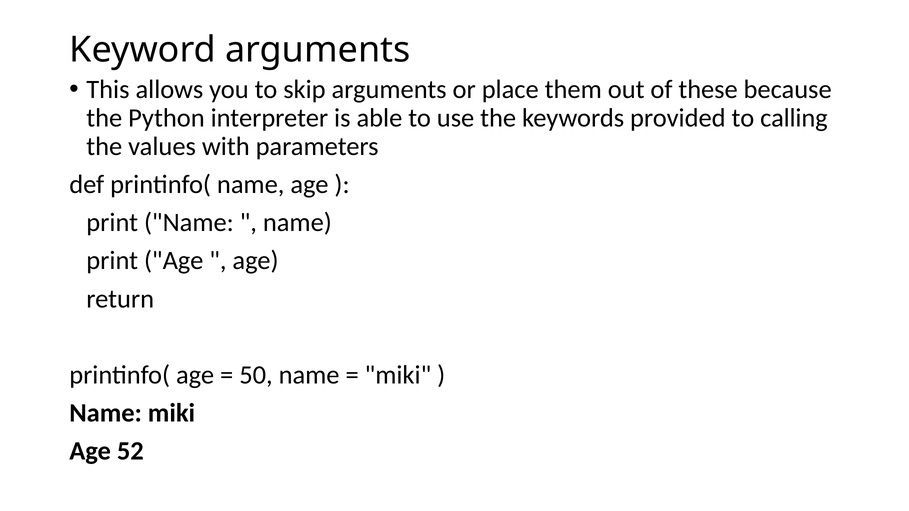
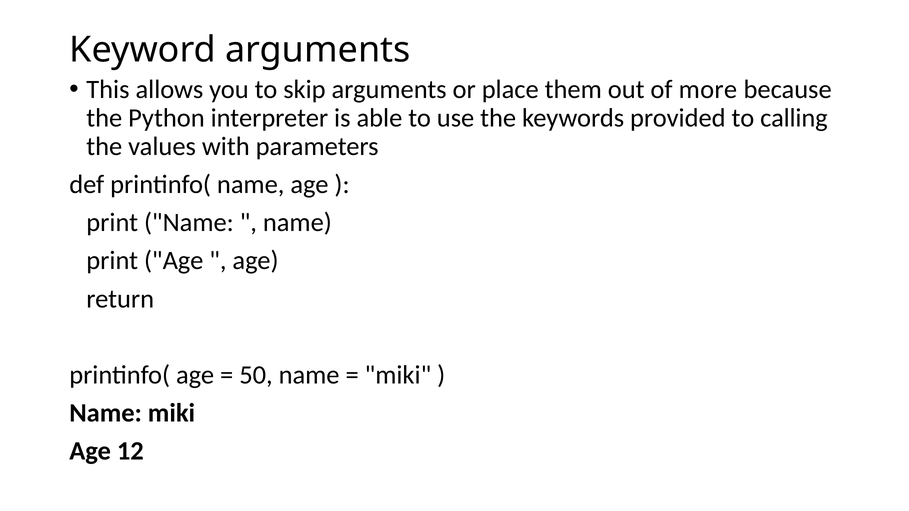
these: these -> more (708, 90)
52: 52 -> 12 (130, 451)
